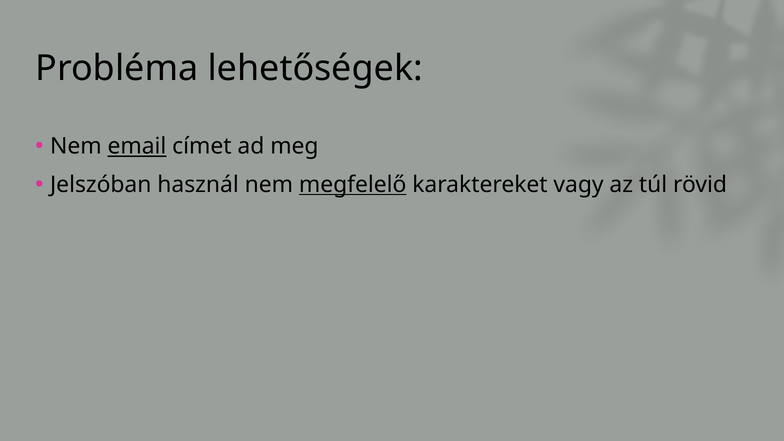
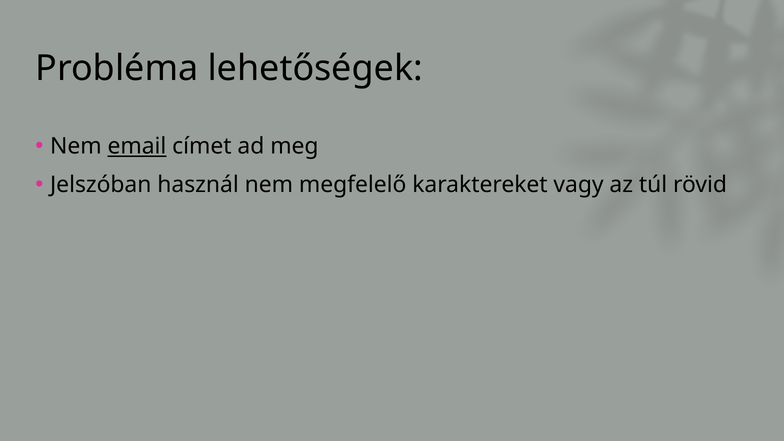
megfelelő underline: present -> none (353, 185)
